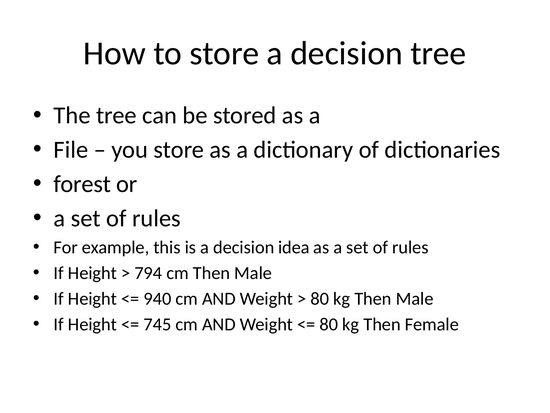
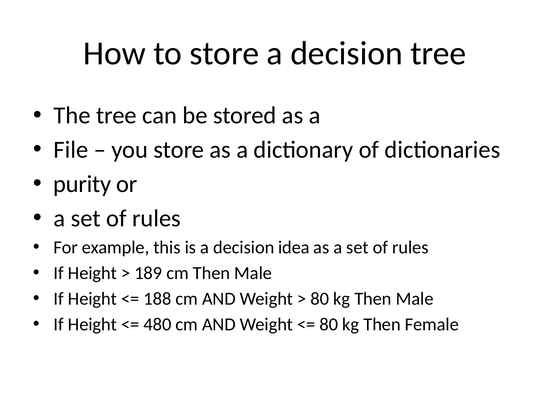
forest: forest -> purity (82, 184)
794: 794 -> 189 (148, 273)
940: 940 -> 188 (157, 298)
745: 745 -> 480 (157, 324)
